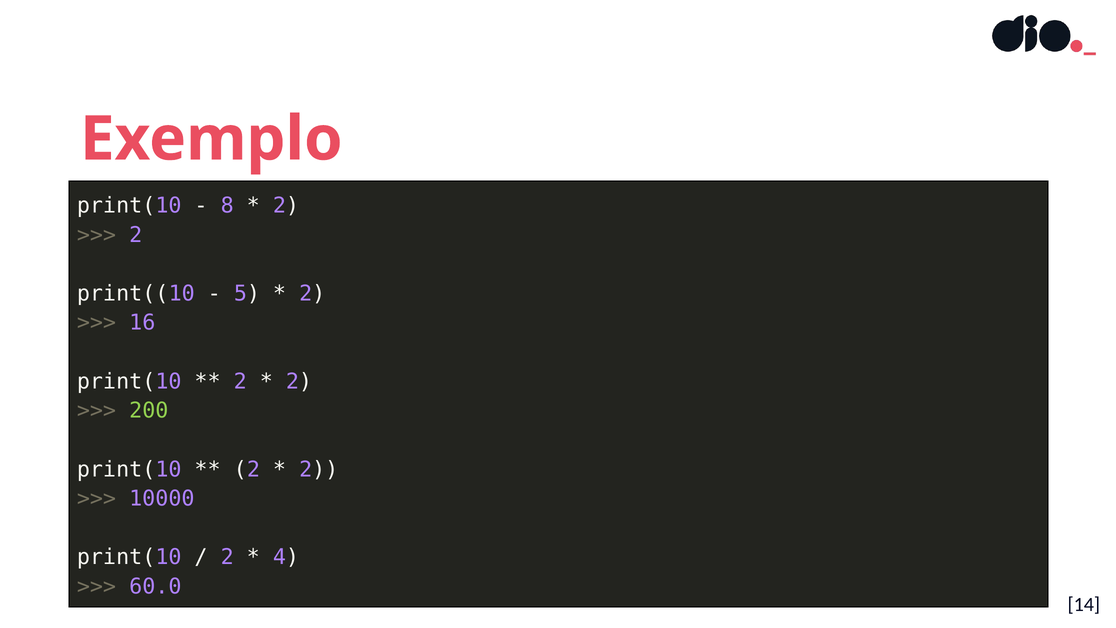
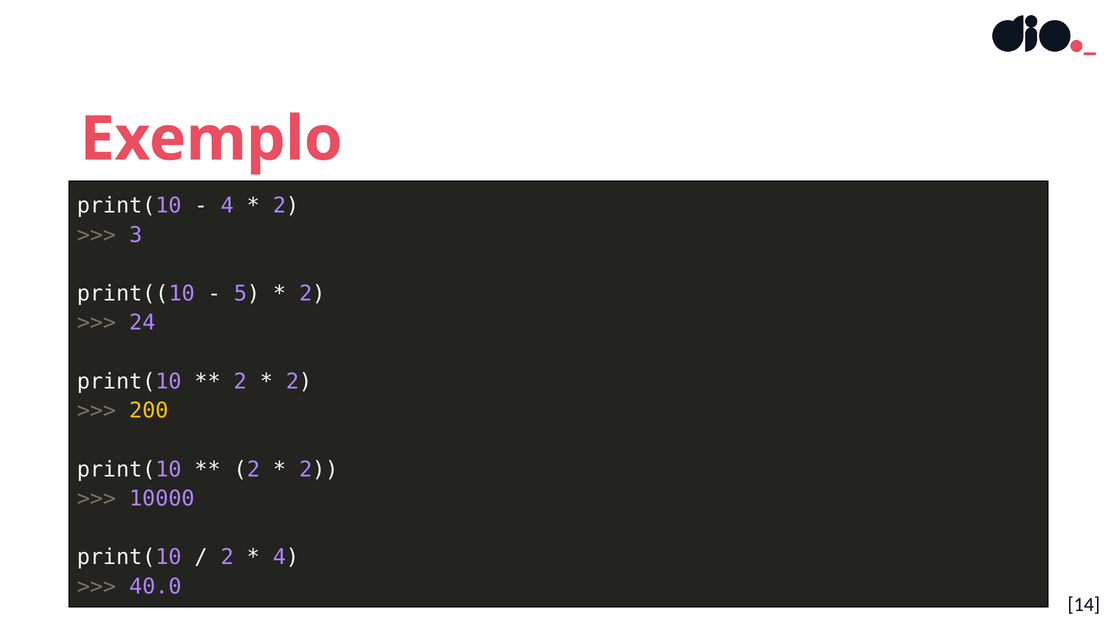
8: 8 -> 4 (227, 205)
2: 2 -> 3 (136, 235)
16: 16 -> 24 (142, 323)
200 colour: light green -> yellow (149, 411)
60.0: 60.0 -> 40.0 (155, 586)
